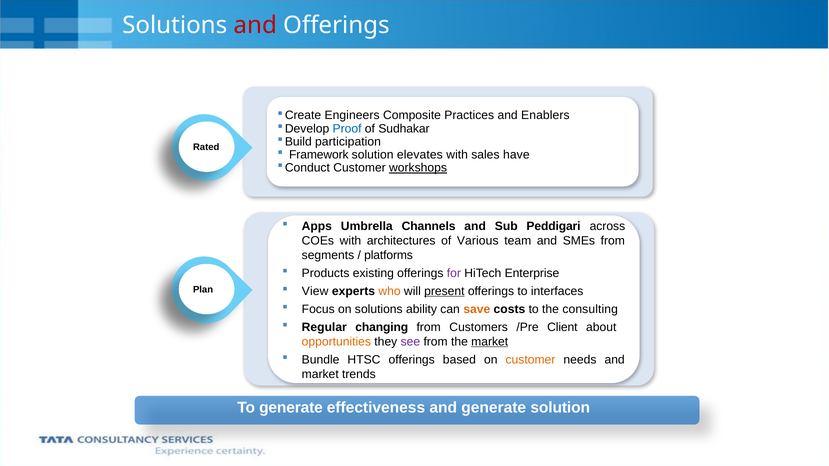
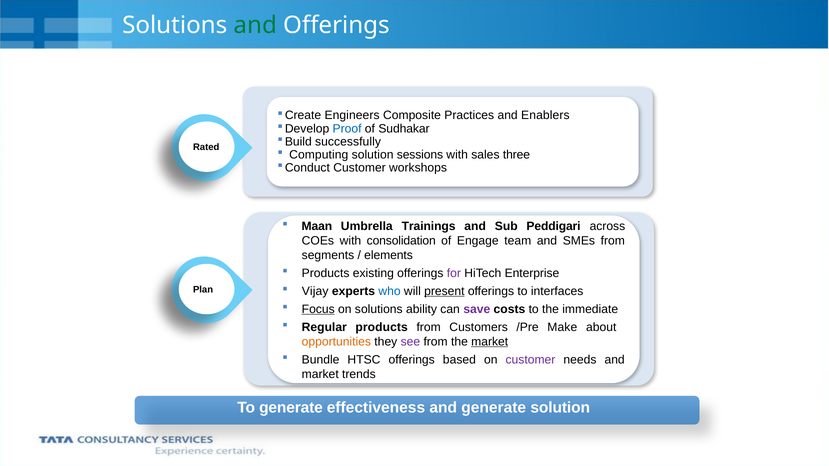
and colour: red -> green (255, 25)
participation: participation -> successfully (348, 142)
Framework: Framework -> Computing (319, 155)
elevates: elevates -> sessions (420, 155)
have: have -> three (516, 155)
workshops underline: present -> none (418, 168)
Apps: Apps -> Maan (317, 226)
Channels: Channels -> Trainings (429, 226)
architectures: architectures -> consolidation (401, 241)
Various: Various -> Engage (478, 241)
platforms: platforms -> elements (389, 255)
View: View -> Vijay (315, 291)
who colour: orange -> blue (390, 291)
Focus underline: none -> present (318, 309)
save colour: orange -> purple (477, 309)
consulting: consulting -> immediate (590, 309)
Regular changing: changing -> products (382, 327)
Client: Client -> Make (562, 327)
customer colour: orange -> purple (530, 360)
